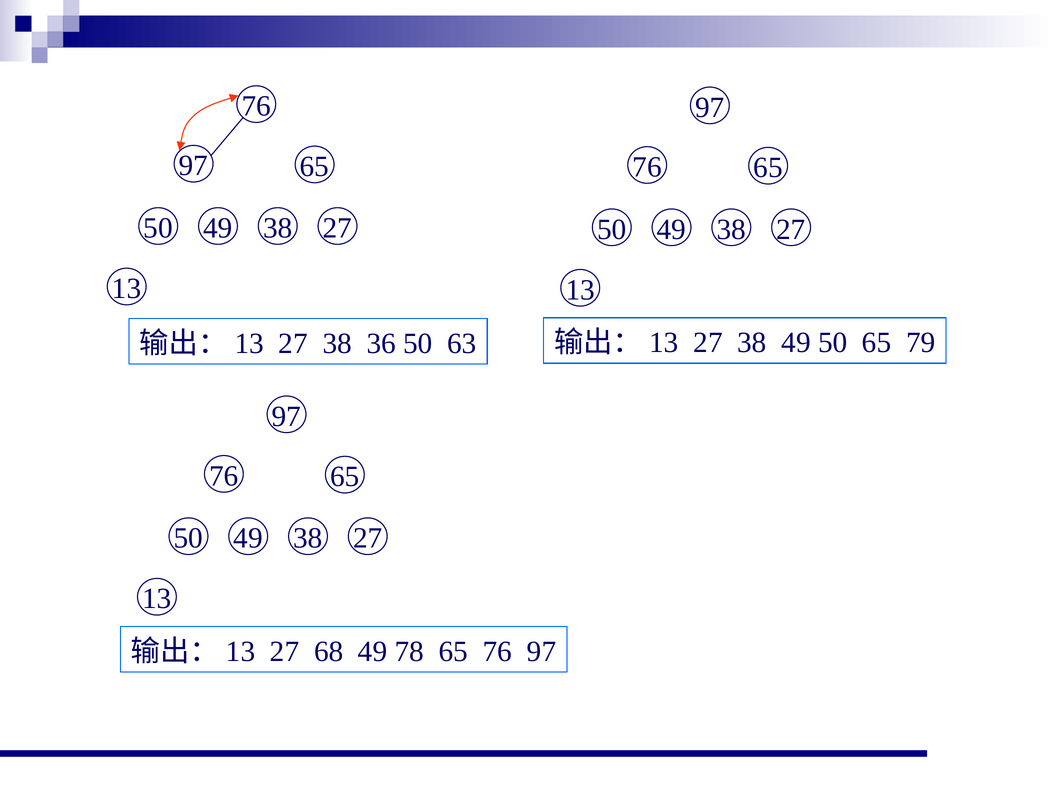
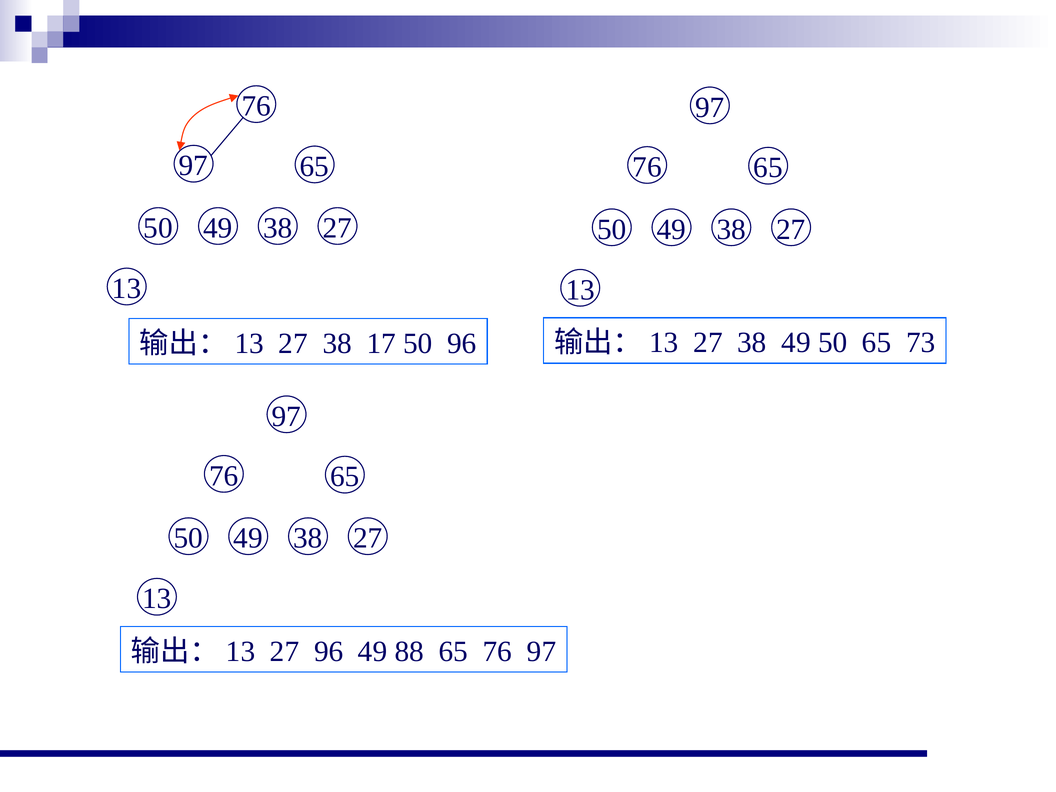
79: 79 -> 73 (921, 343)
36: 36 -> 17 (381, 343)
50 63: 63 -> 96 (462, 343)
27 68: 68 -> 96 (329, 651)
78: 78 -> 88 (409, 651)
